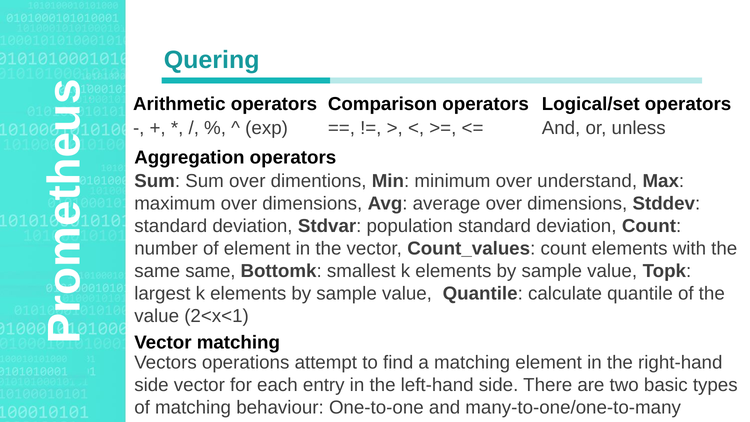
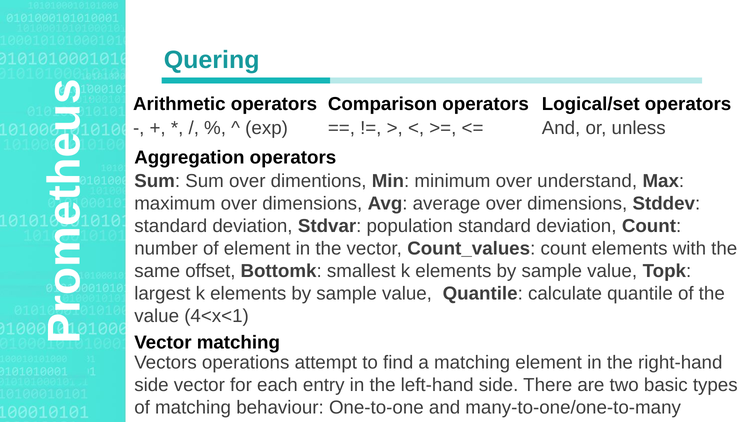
same same: same -> offset (210, 271)
2<x<1: 2<x<1 -> 4<x<1 (217, 316)
